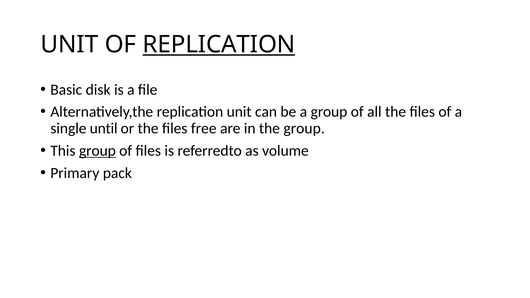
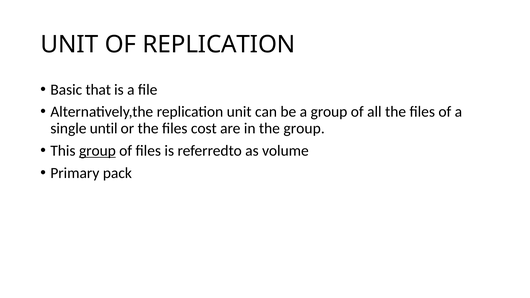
REPLICATION underline: present -> none (219, 45)
disk: disk -> that (98, 90)
free: free -> cost (204, 129)
